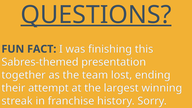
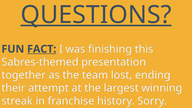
FACT underline: none -> present (42, 49)
